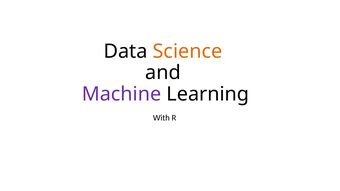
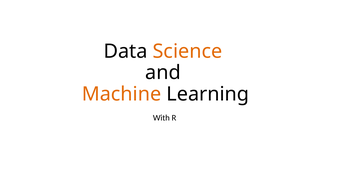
Machine colour: purple -> orange (122, 94)
